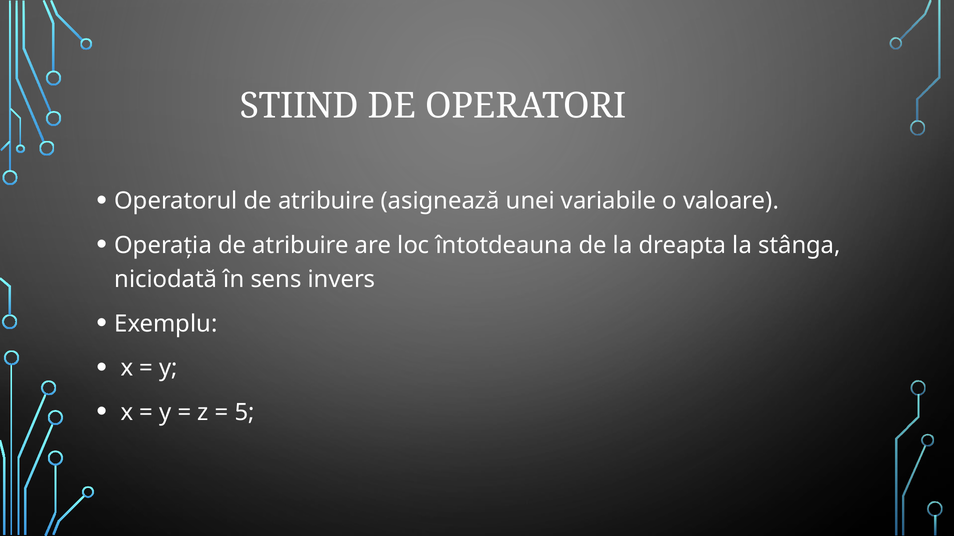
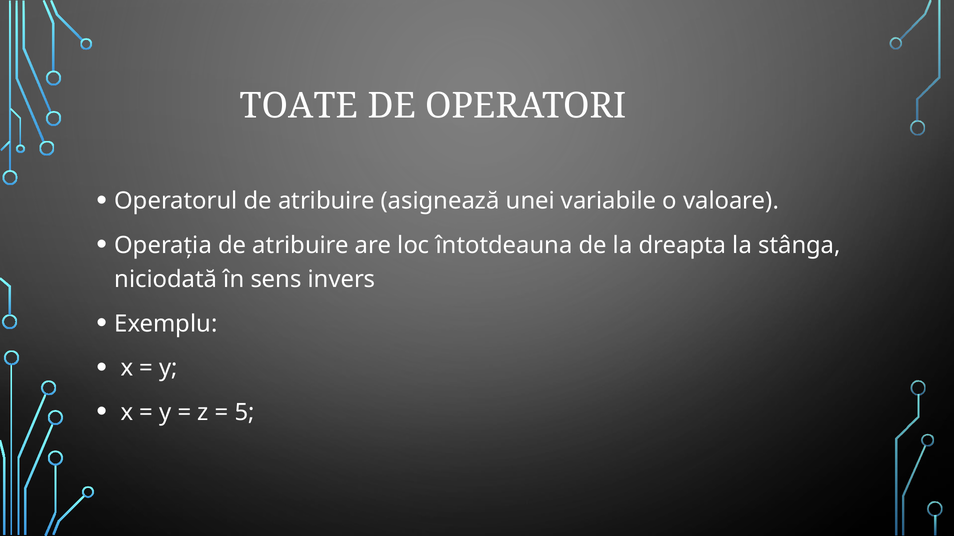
STIIND: STIIND -> TOATE (299, 106)
